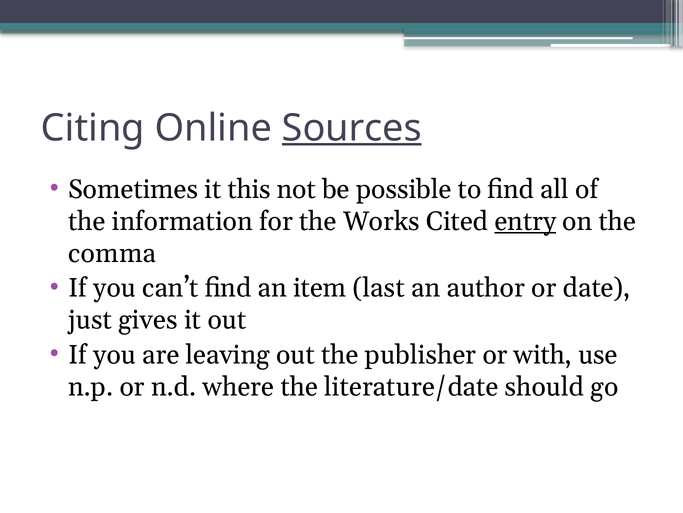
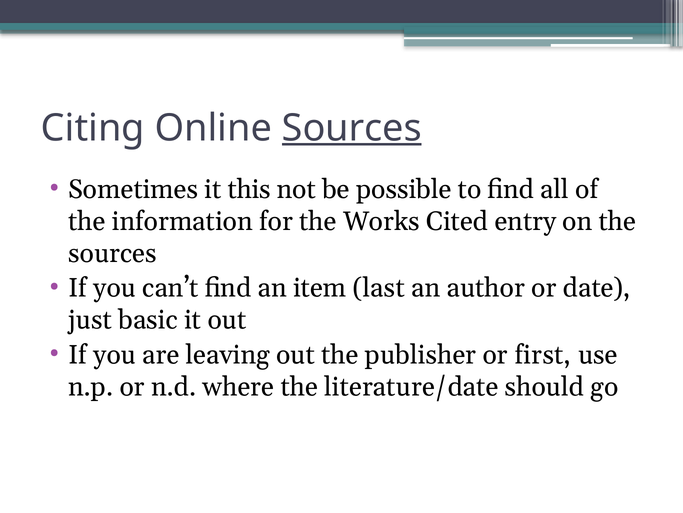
entry underline: present -> none (525, 221)
comma: comma -> sources (112, 253)
gives: gives -> basic (148, 320)
with: with -> first (543, 354)
